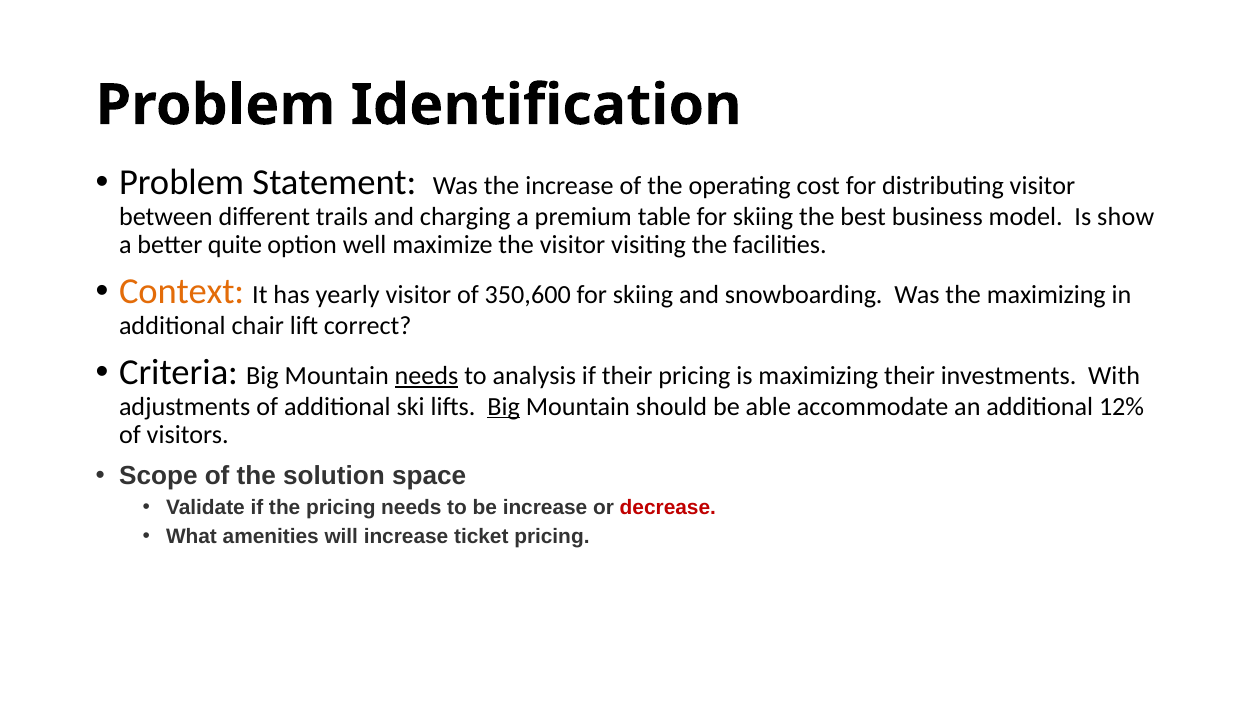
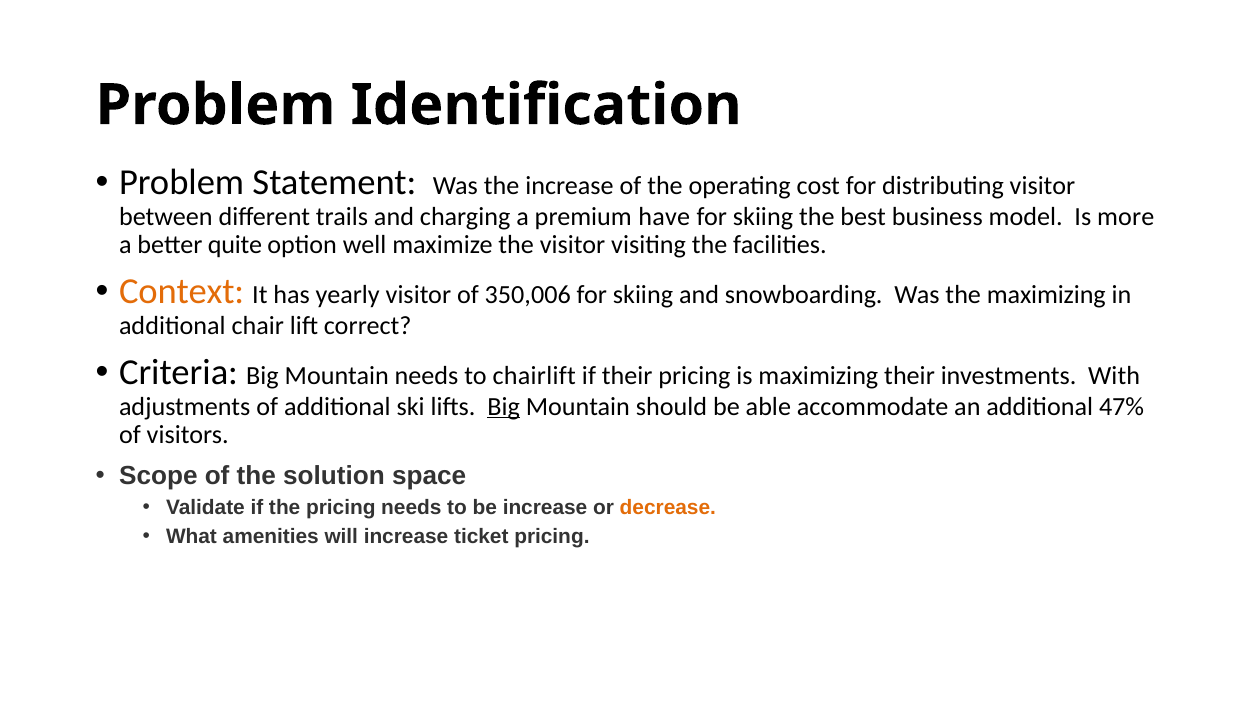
table: table -> have (664, 217)
show: show -> more (1126, 217)
350,600: 350,600 -> 350,006 (528, 295)
needs underline: present -> none (427, 376)
analysis: analysis -> chairlift (534, 376)
12%: 12% -> 47% (1122, 407)
decrease colour: red -> orange (668, 508)
